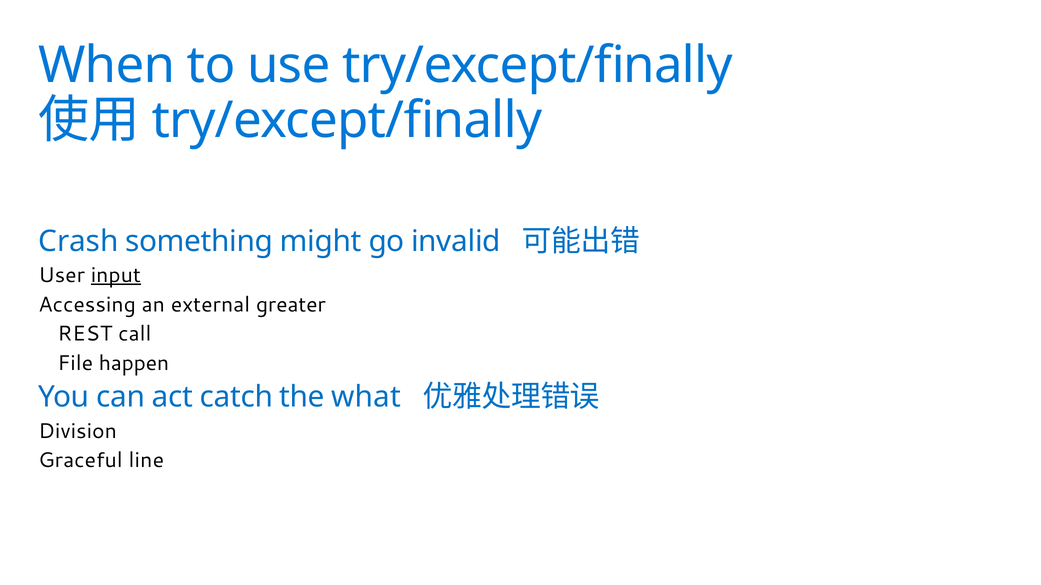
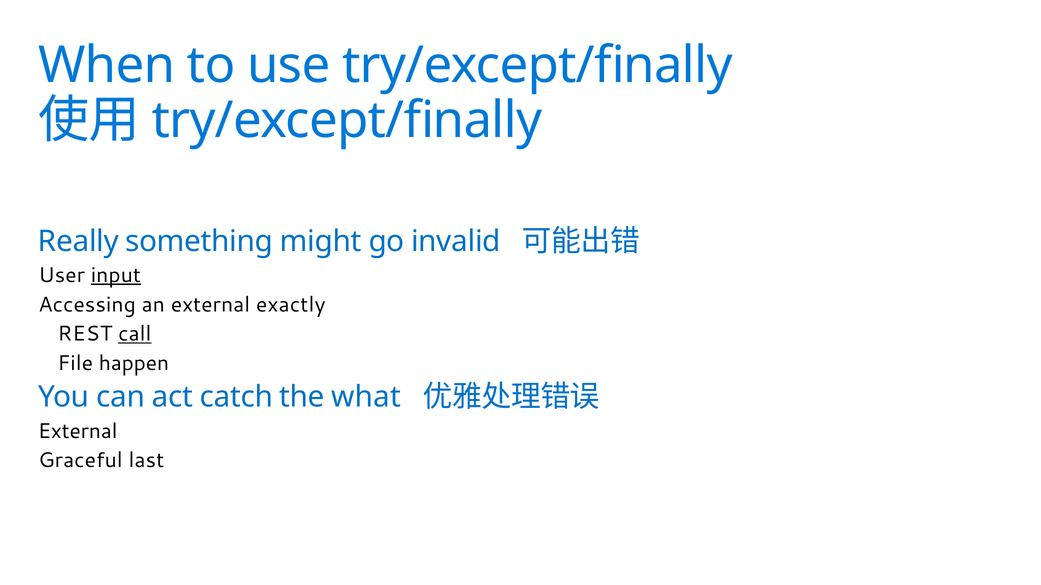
Crash: Crash -> Really (79, 241)
greater: greater -> exactly (291, 305)
call underline: none -> present (135, 334)
Division: Division -> External (78, 431)
line: line -> last (146, 461)
